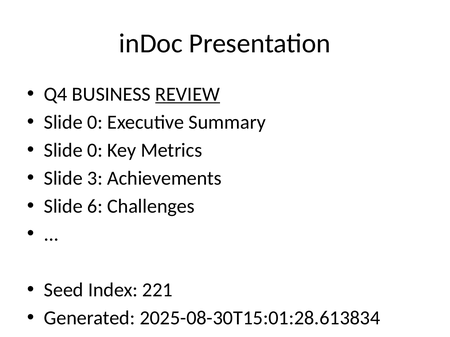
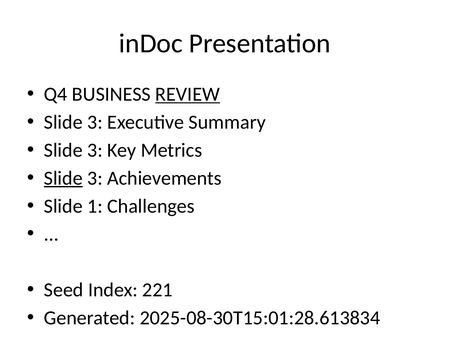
0: 0 -> 3 (95, 122)
0: 0 -> 3 (95, 150)
Slide underline: none -> present (63, 178)
6: 6 -> 1 (95, 206)
